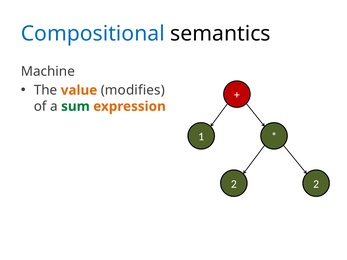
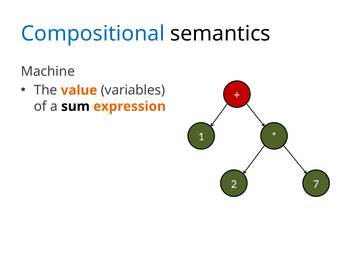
modifies: modifies -> variables (133, 90)
sum colour: green -> black (75, 107)
2 2: 2 -> 7 (316, 184)
